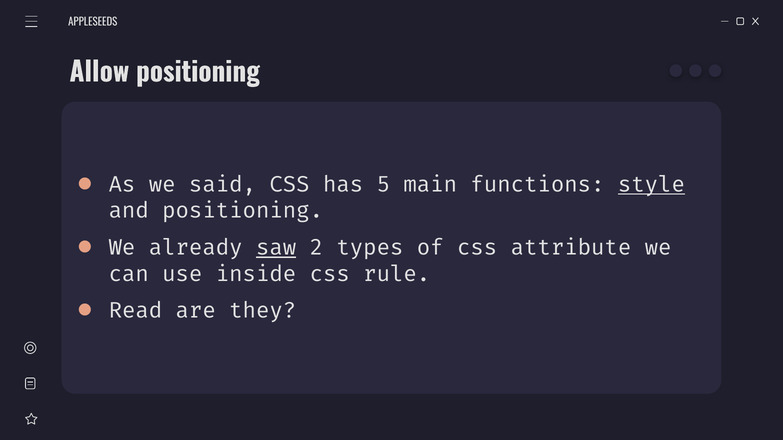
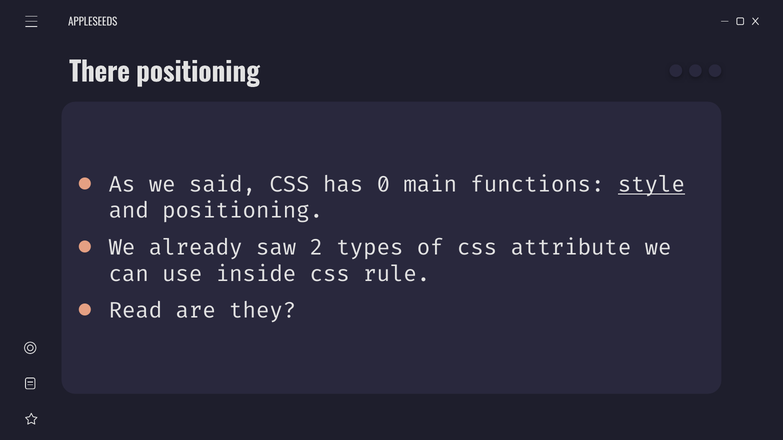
Allow: Allow -> There (100, 73)
5: 5 -> 0 (383, 185)
saw underline: present -> none (276, 248)
